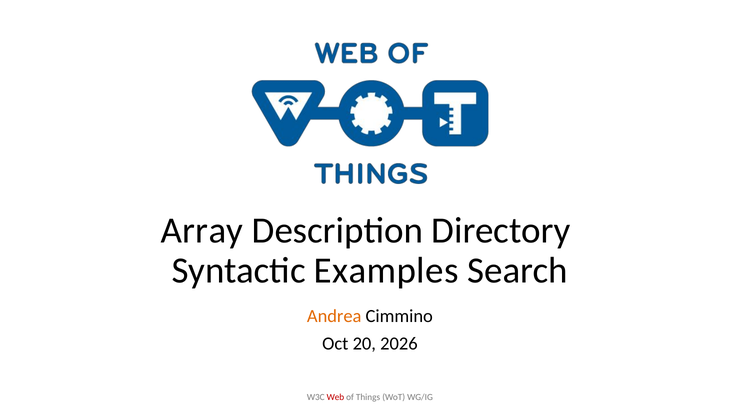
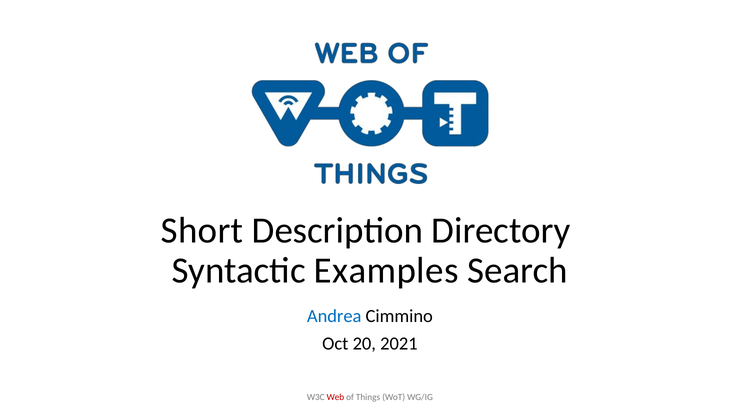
Array: Array -> Short (202, 231)
Andrea colour: orange -> blue (334, 316)
2026: 2026 -> 2021 (399, 344)
